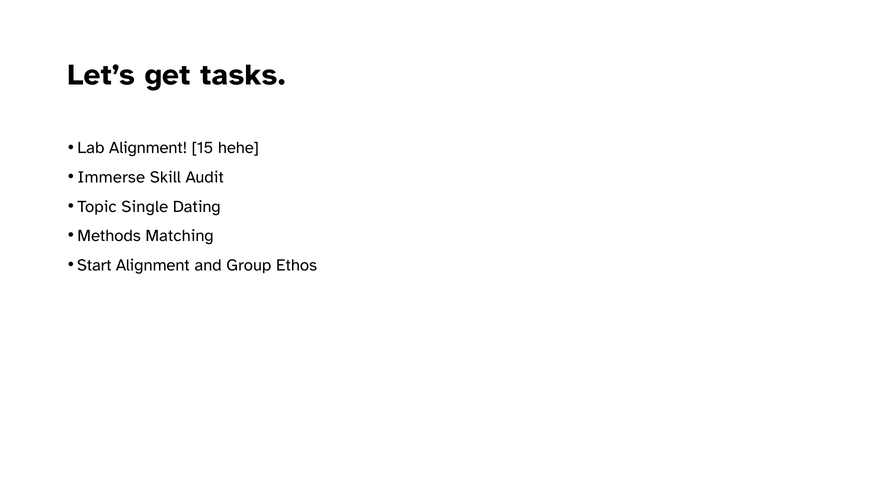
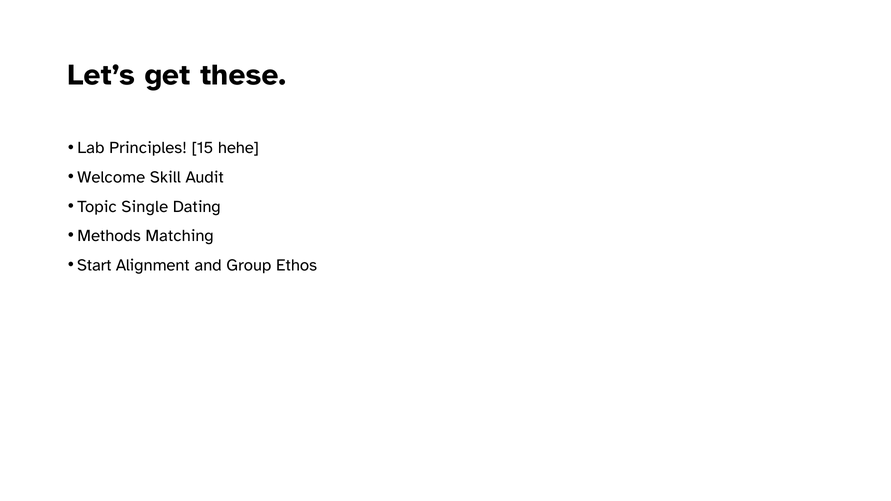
tasks: tasks -> these (243, 75)
Lab Alignment: Alignment -> Principles (148, 148)
Immerse: Immerse -> Welcome (111, 177)
